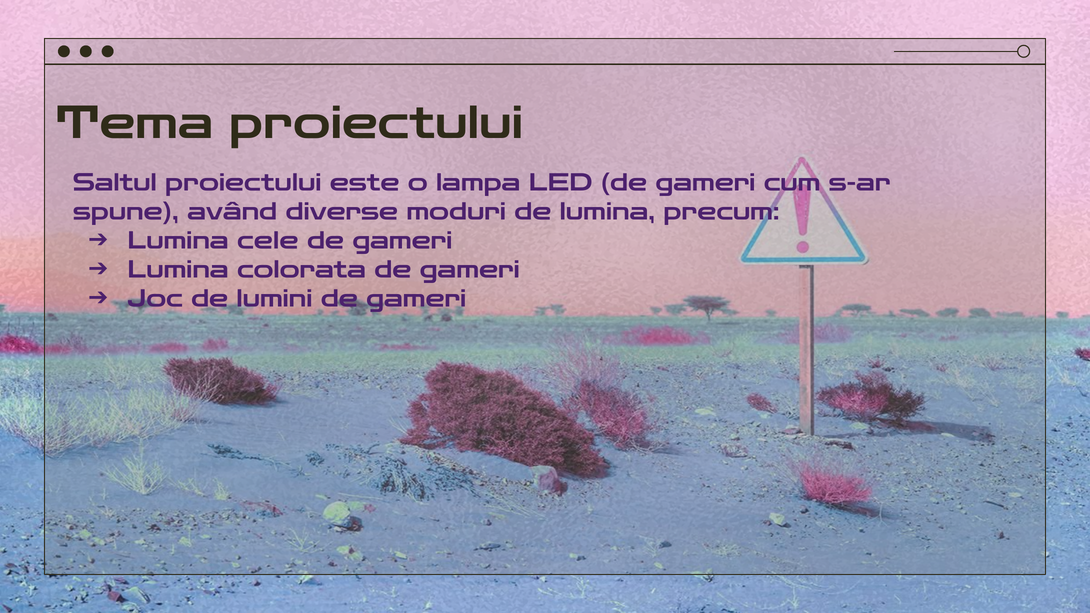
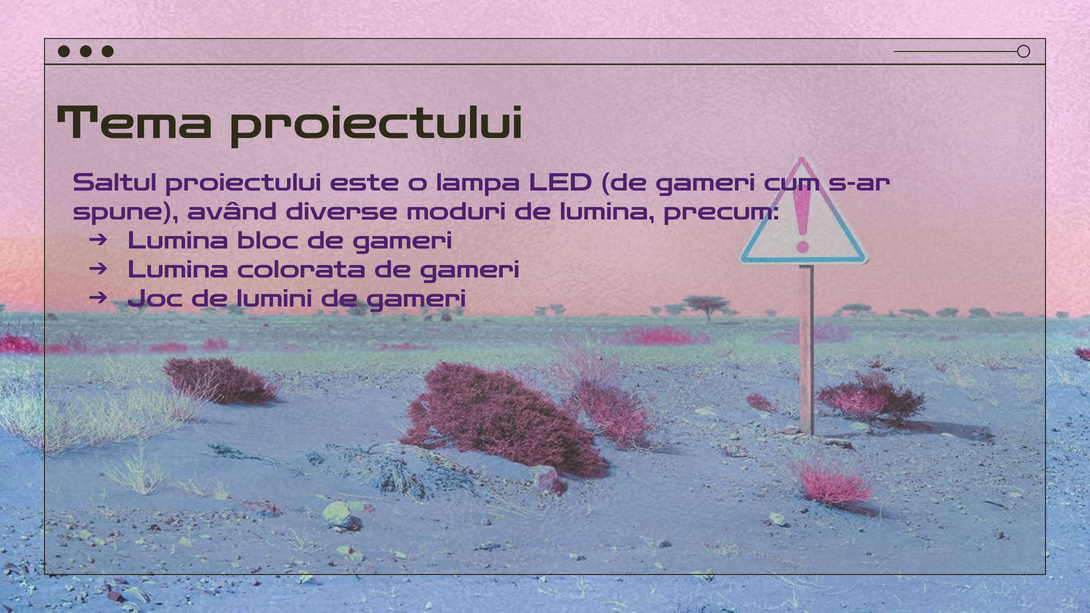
cele: cele -> bloc (268, 241)
